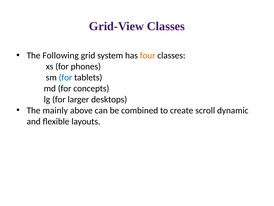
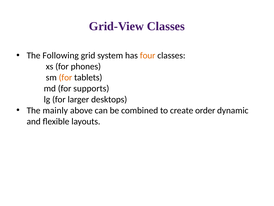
for colour: blue -> orange (65, 77)
concepts: concepts -> supports (91, 88)
scroll: scroll -> order (205, 110)
